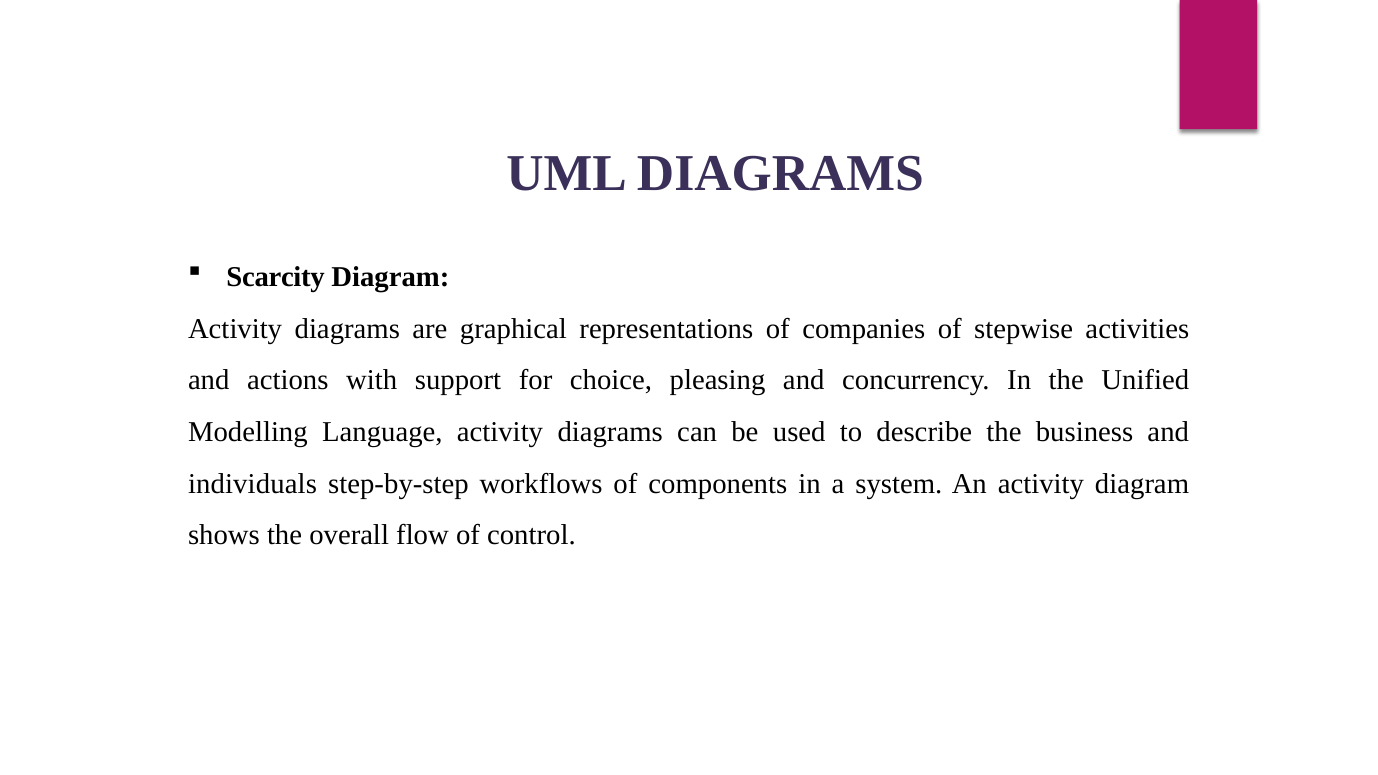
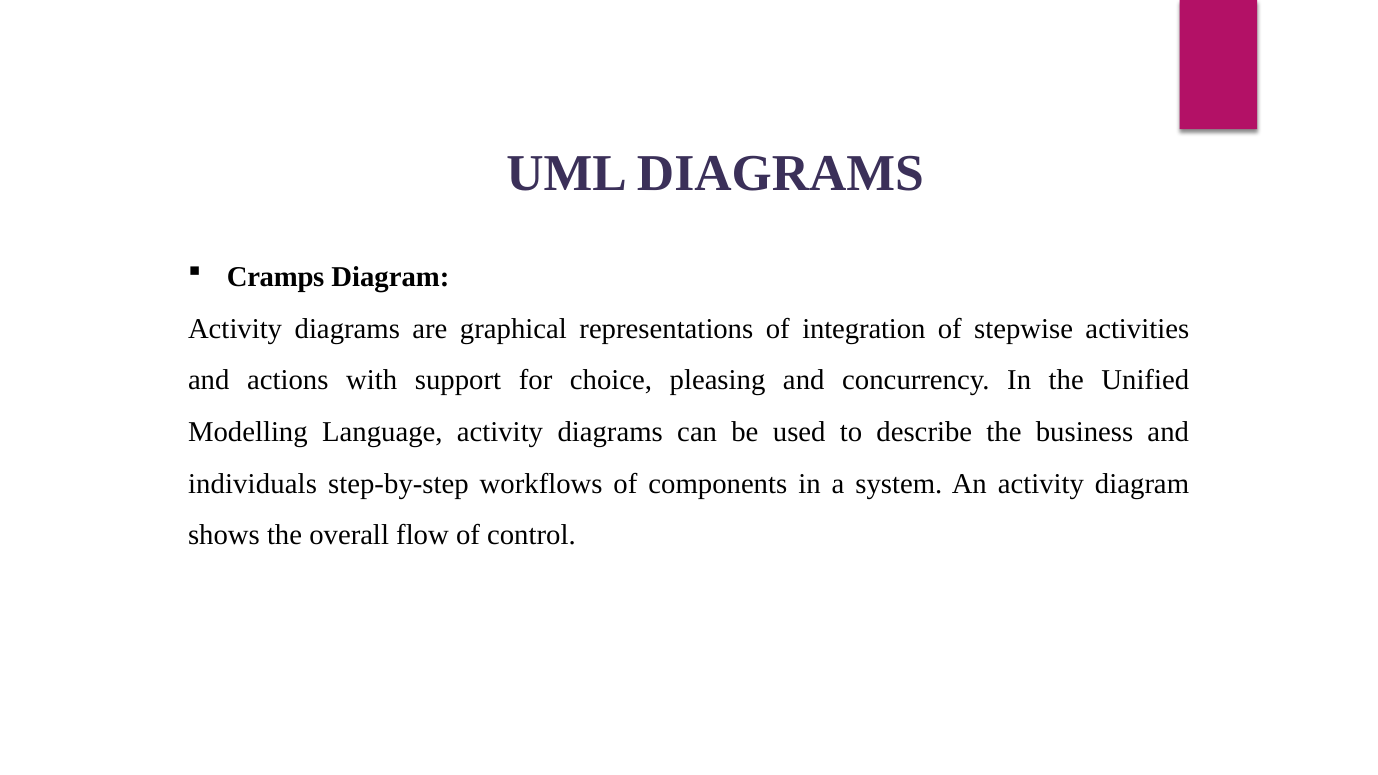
Scarcity: Scarcity -> Cramps (276, 277)
companies: companies -> integration (864, 329)
